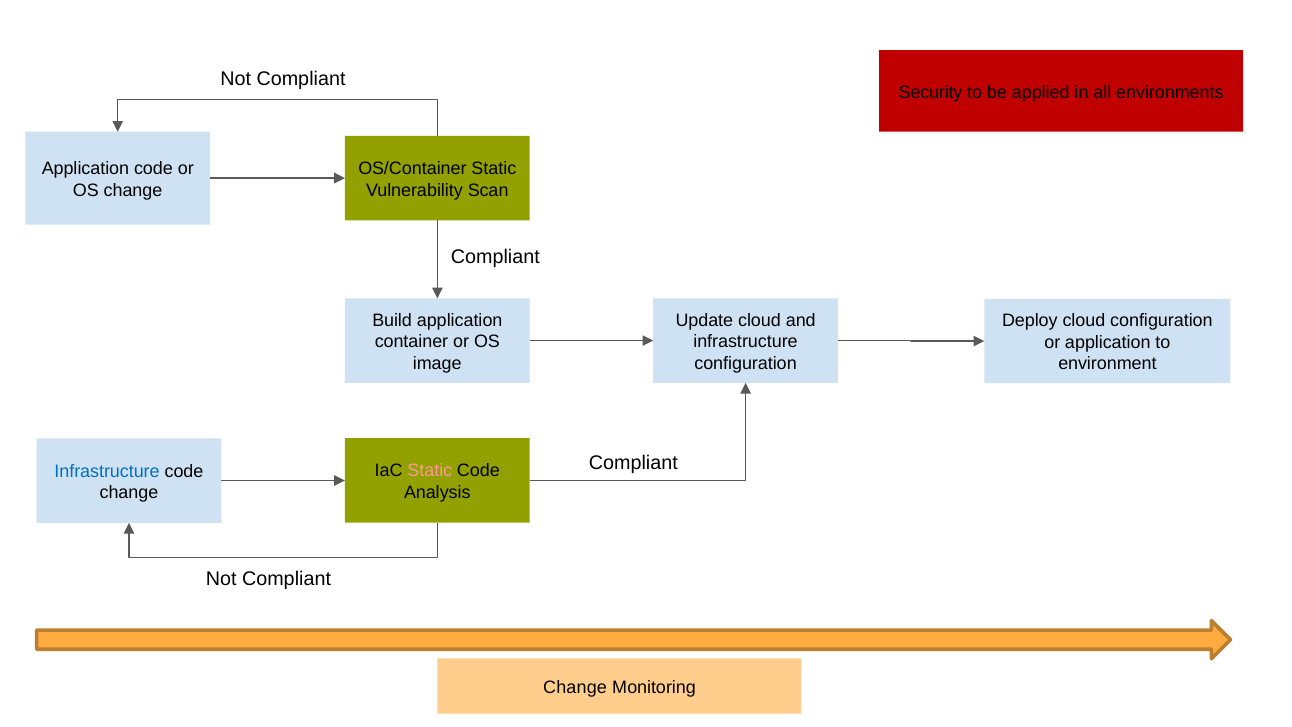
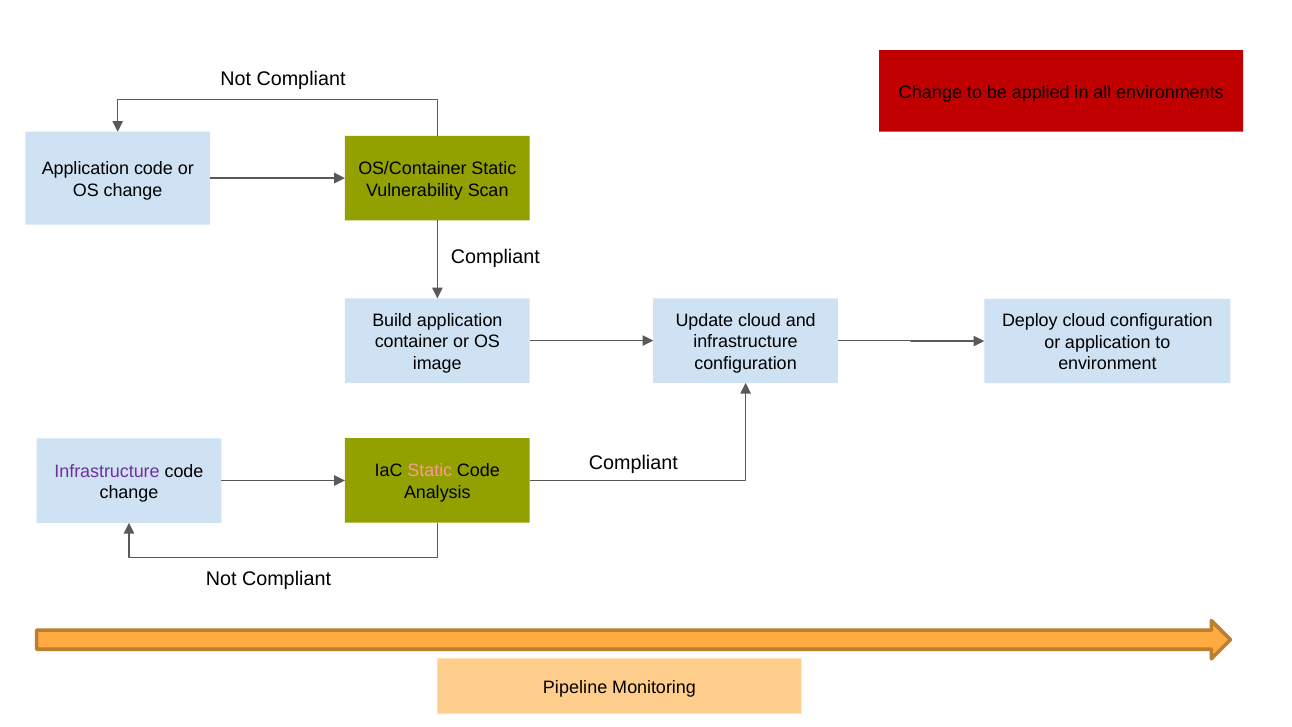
Security: Security -> Change (930, 92)
Infrastructure colour: blue -> purple (107, 471)
Change: Change -> Pipeline (575, 687)
